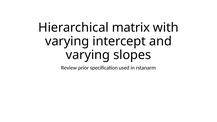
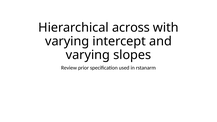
matrix: matrix -> across (131, 28)
